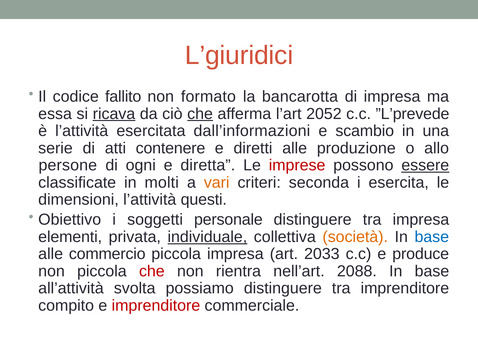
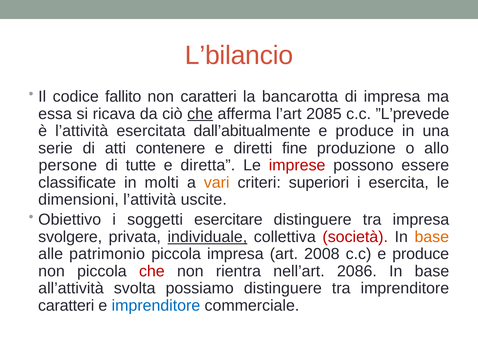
L’giuridici: L’giuridici -> L’bilancio (239, 56)
non formato: formato -> caratteri (209, 97)
ricava underline: present -> none (114, 114)
2052: 2052 -> 2085 (324, 114)
dall’informazioni: dall’informazioni -> dall’abitualmente (252, 131)
scambio: scambio -> produce (365, 131)
diretti alle: alle -> fine (295, 148)
ogni: ogni -> tutte (141, 166)
essere underline: present -> none (425, 166)
seconda: seconda -> superiori (319, 183)
questi: questi -> uscite (204, 200)
personale: personale -> esercitare (228, 220)
elementi: elementi -> svolgere (70, 237)
società colour: orange -> red (355, 237)
base colour: blue -> orange (432, 237)
commercio: commercio -> patrimonio (107, 254)
2033: 2033 -> 2008 (322, 254)
2088: 2088 -> 2086 (357, 272)
compito: compito -> caratteri (66, 306)
imprenditore colour: red -> blue (156, 306)
